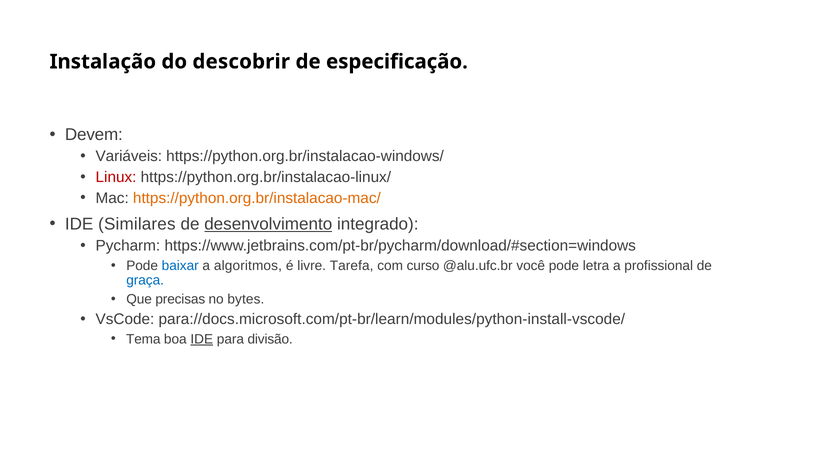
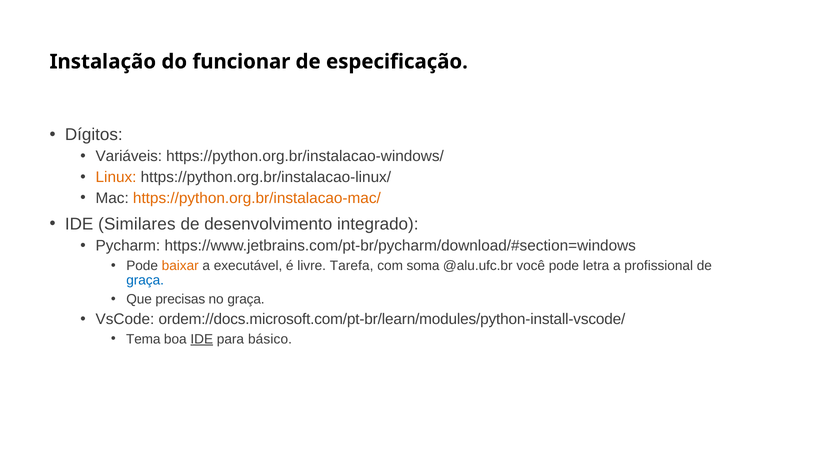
descobrir: descobrir -> funcionar (241, 62)
Devem: Devem -> Dígitos (94, 135)
Linux colour: red -> orange (116, 177)
desenvolvimento underline: present -> none (268, 224)
baixar colour: blue -> orange (180, 266)
algoritmos: algoritmos -> executável (248, 266)
curso: curso -> soma (423, 266)
no bytes: bytes -> graça (246, 299)
para://docs.microsoft.com/pt-br/learn/modules/python-install-vscode/: para://docs.microsoft.com/pt-br/learn/modules/python-install-vscode/ -> ordem://docs.microsoft.com/pt-br/learn/modules/python-install-vscode/ (392, 319)
divisão: divisão -> básico (270, 339)
